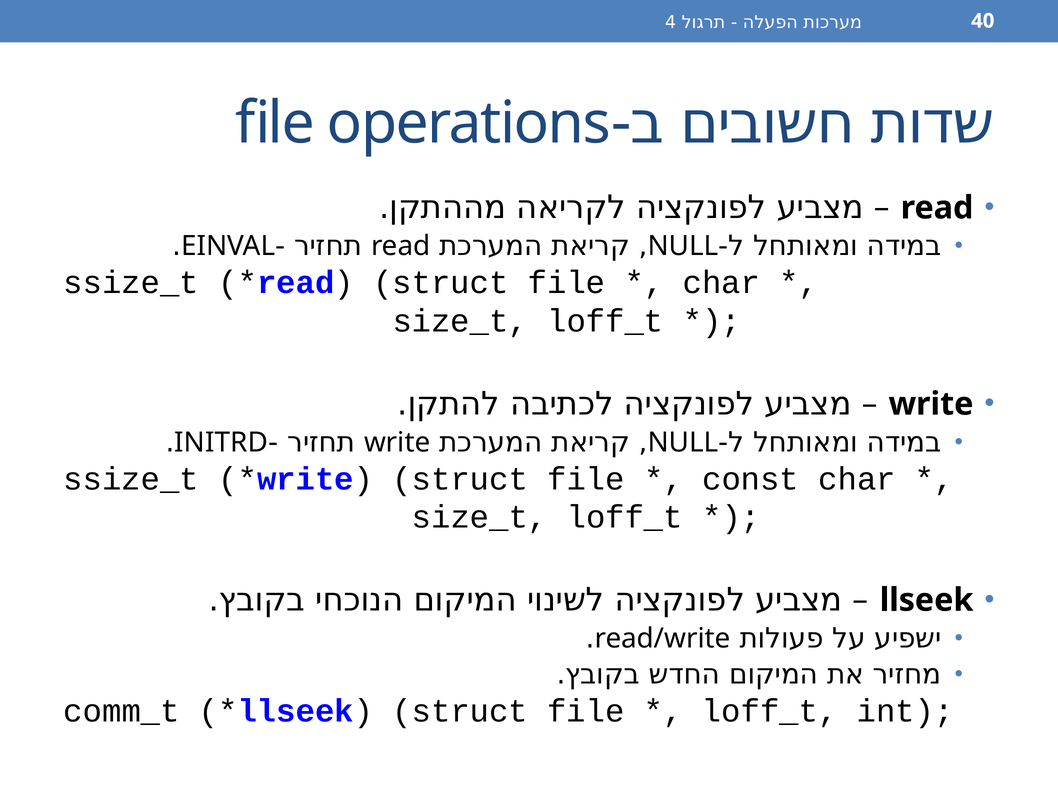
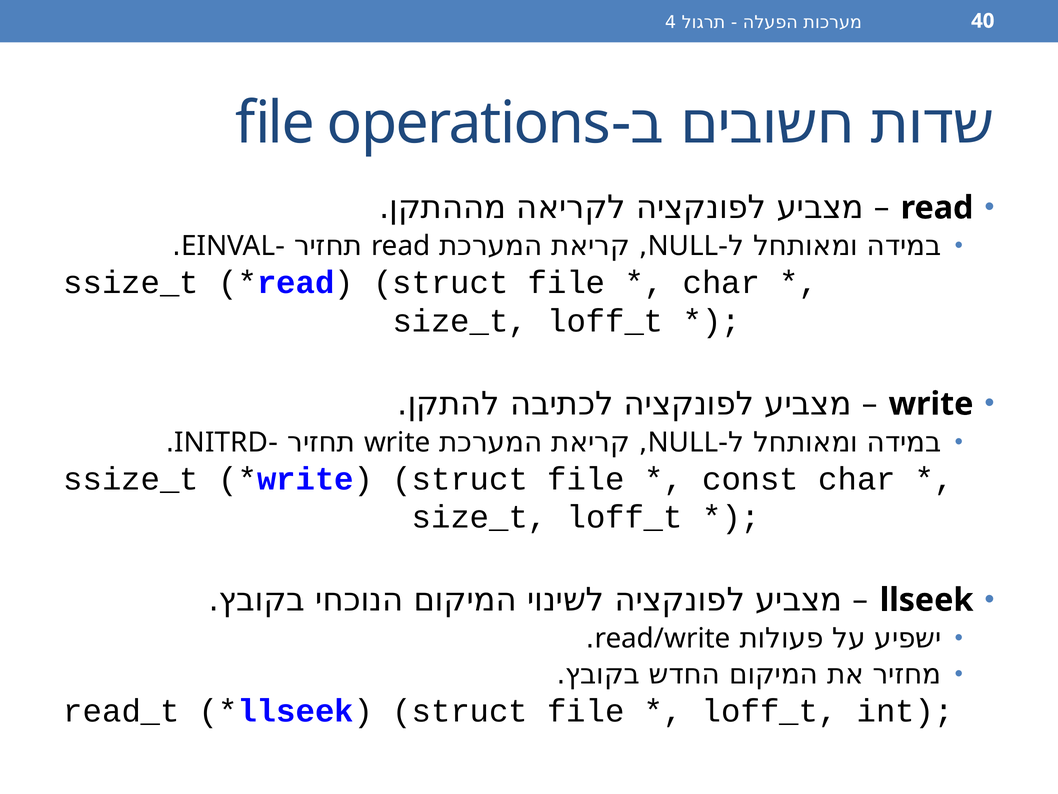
comm_t: comm_t -> read_t (122, 711)
